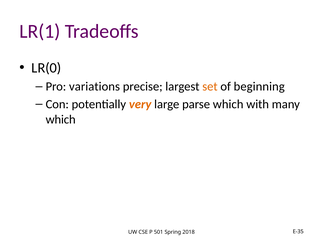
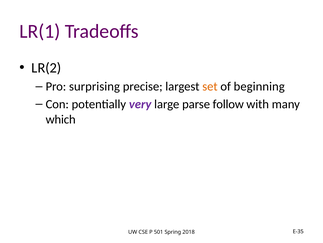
LR(0: LR(0 -> LR(2 (46, 68)
variations: variations -> surprising (94, 86)
very colour: orange -> purple (140, 104)
parse which: which -> follow (228, 104)
